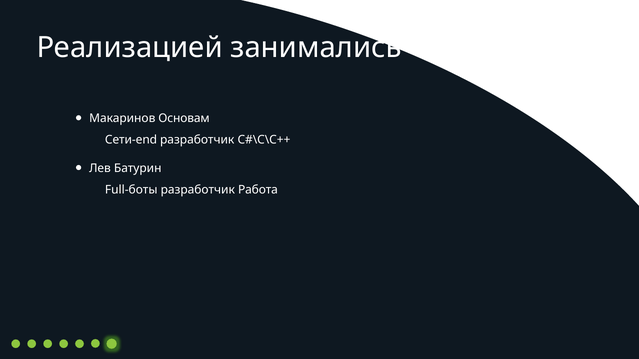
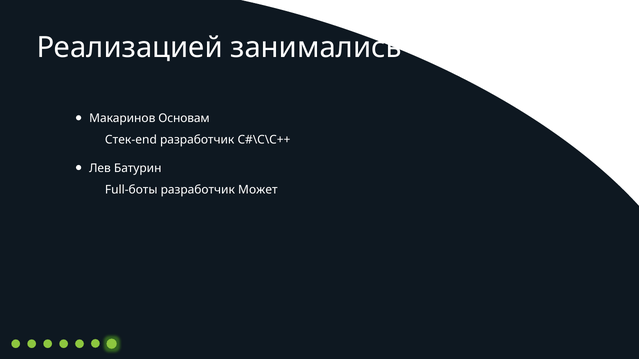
Сети-end: Сети-end -> Стек-end (131, 140)
Работа: Работа -> Может (258, 190)
